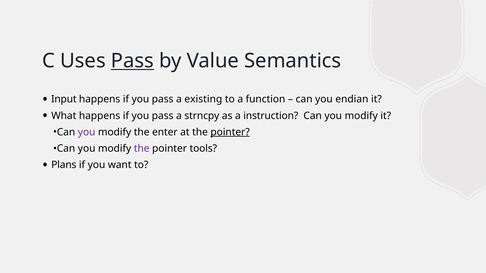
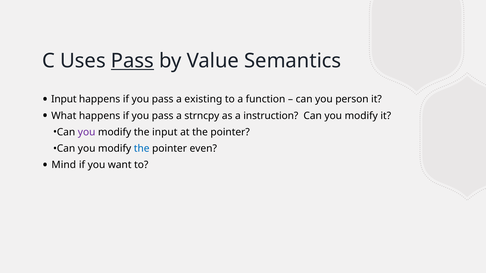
endian: endian -> person (352, 99)
the enter: enter -> input (165, 132)
pointer underline: present -> none (230, 132)
the colour: purple -> blue (142, 149)
tools: tools -> even (203, 149)
Plans: Plans -> Mind (64, 165)
